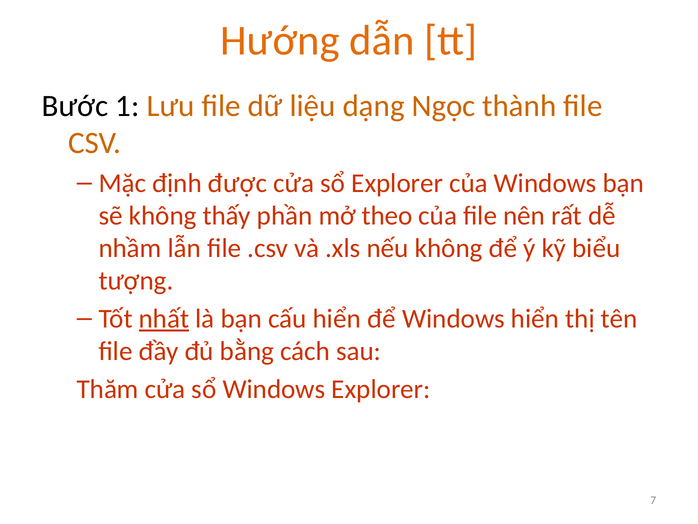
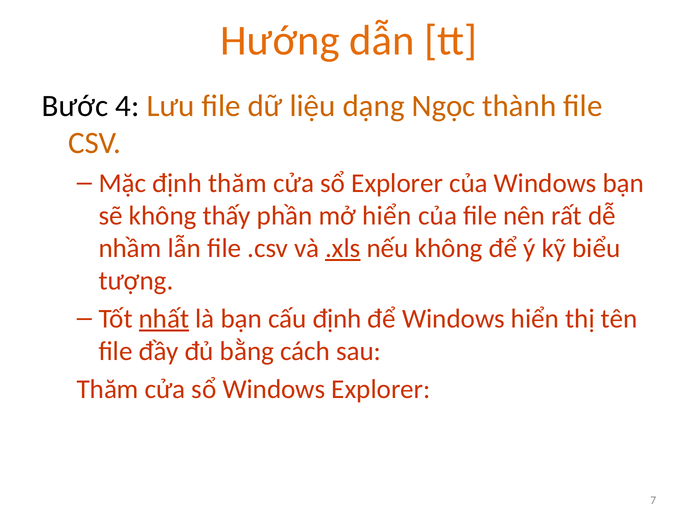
1: 1 -> 4 (127, 106)
định được: được -> thăm (238, 183)
mở theo: theo -> hiển (387, 216)
.xls underline: none -> present (343, 248)
cấu hiển: hiển -> định (337, 318)
